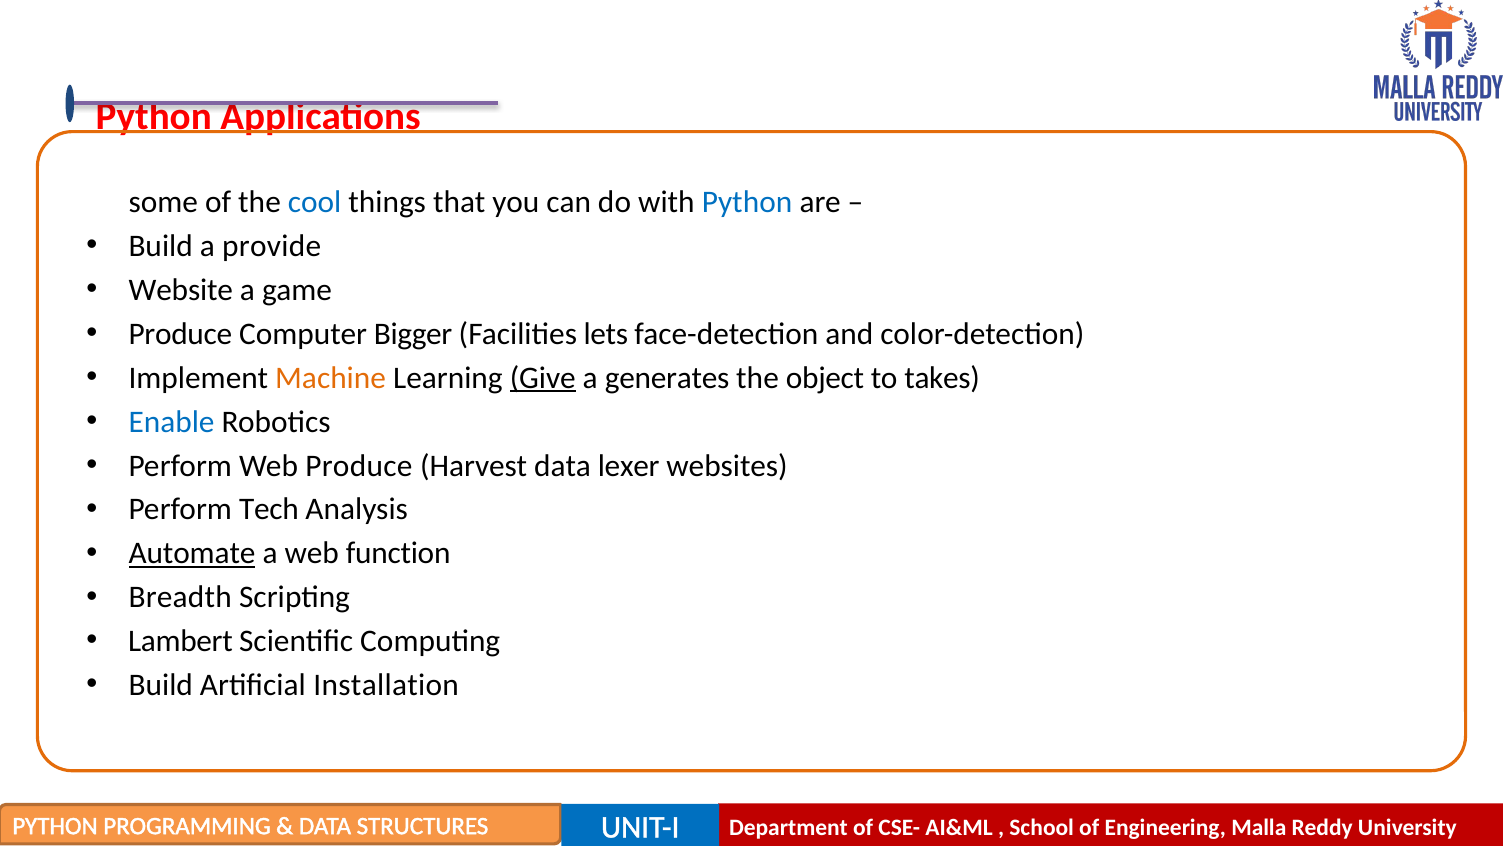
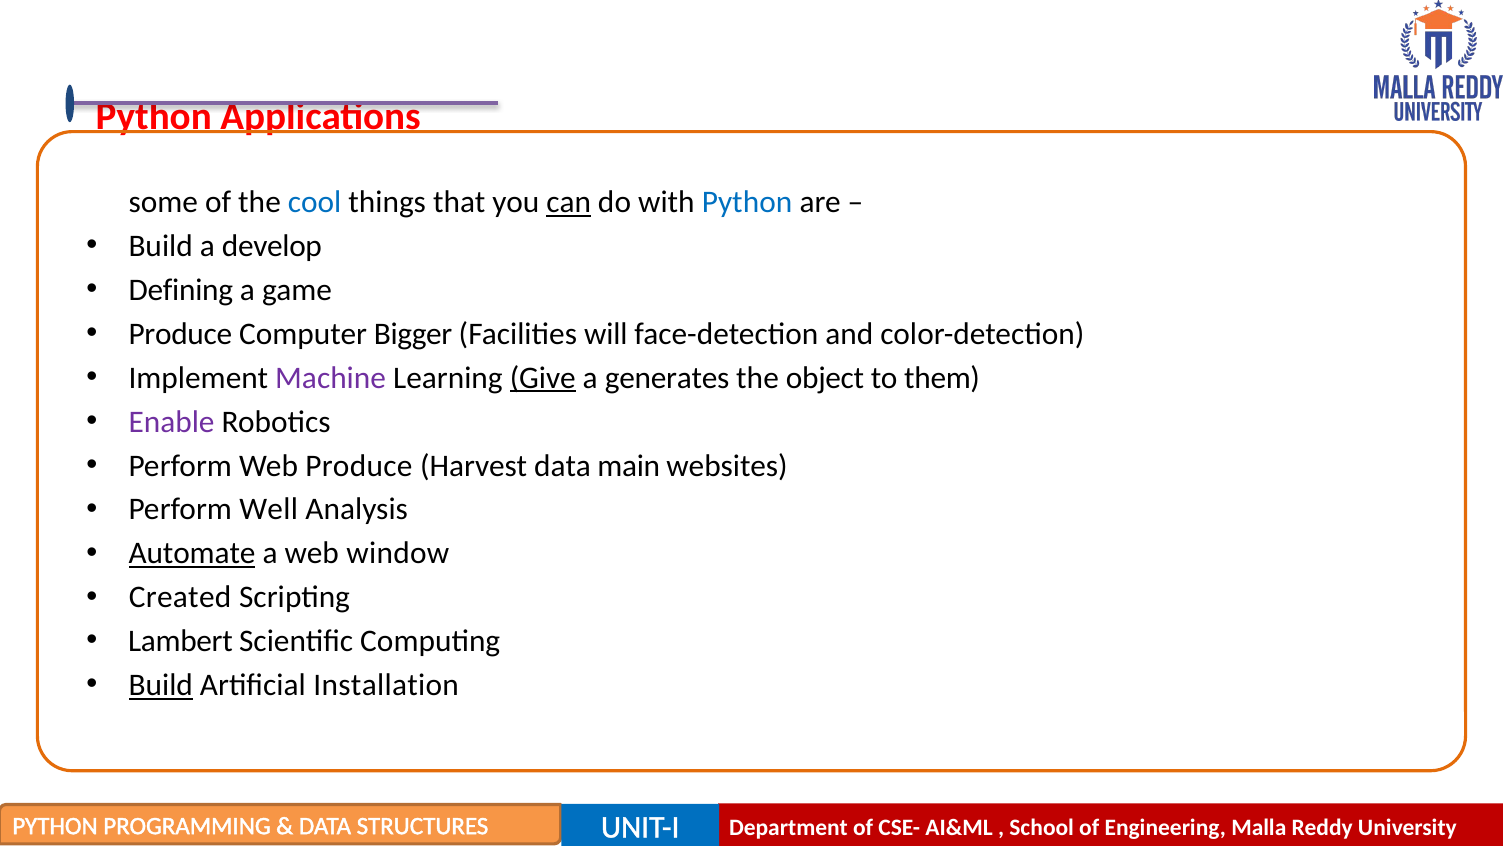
can underline: none -> present (569, 202)
provide: provide -> develop (272, 246)
Website: Website -> Defining (181, 290)
lets: lets -> will (606, 334)
Machine colour: orange -> purple (331, 378)
takes: takes -> them (942, 378)
Enable colour: blue -> purple (172, 422)
lexer: lexer -> main (629, 466)
Tech: Tech -> Well (269, 509)
function: function -> window (398, 553)
Breadth: Breadth -> Created (180, 597)
Build underline: none -> present (161, 685)
